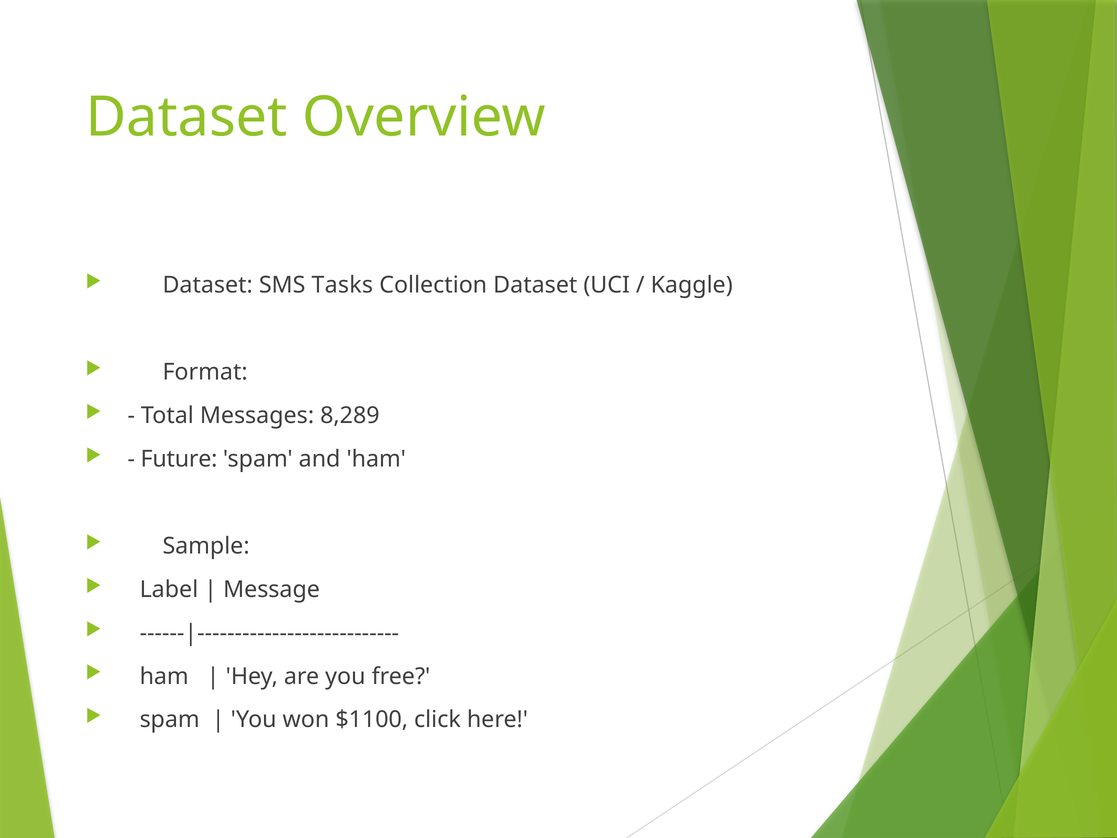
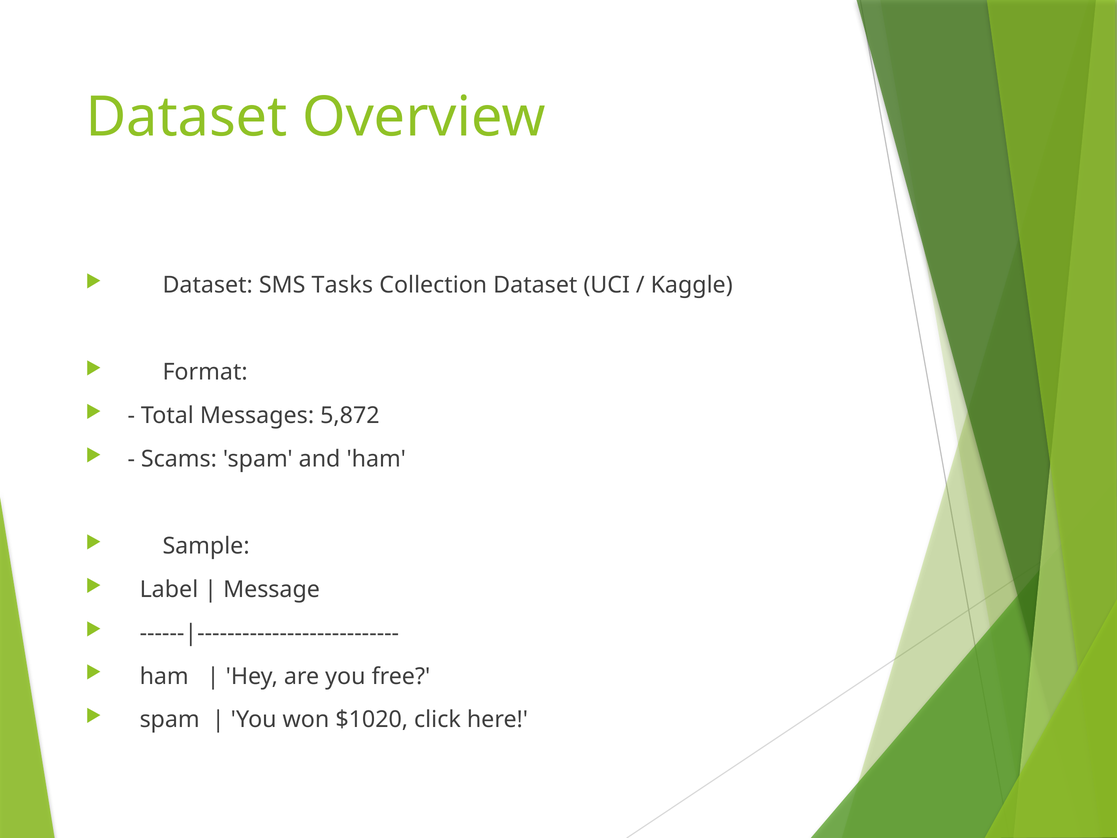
8,289: 8,289 -> 5,872 (350, 415)
Future: Future -> Scams (179, 459)
$1100: $1100 -> $1020 (372, 720)
